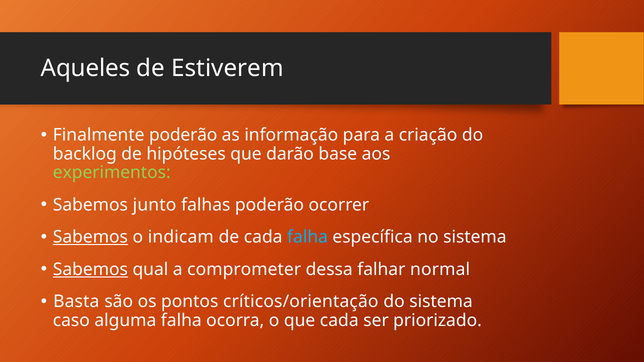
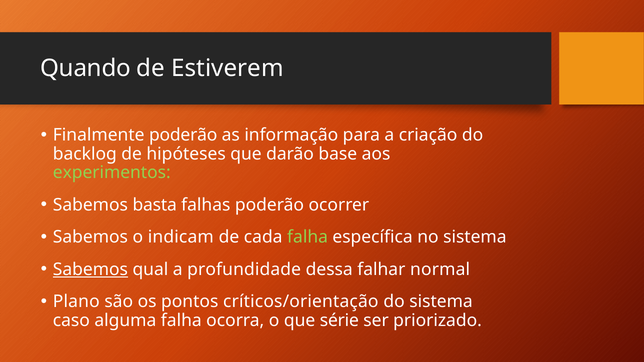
Aqueles: Aqueles -> Quando (86, 68)
junto: junto -> basta (155, 205)
Sabemos underline: present -> none (90, 237)
falha colour: light blue -> light green (308, 237)
comprometer: comprometer -> profundidade (244, 270)
Basta: Basta -> Plano (76, 302)
que cada: cada -> série (339, 321)
